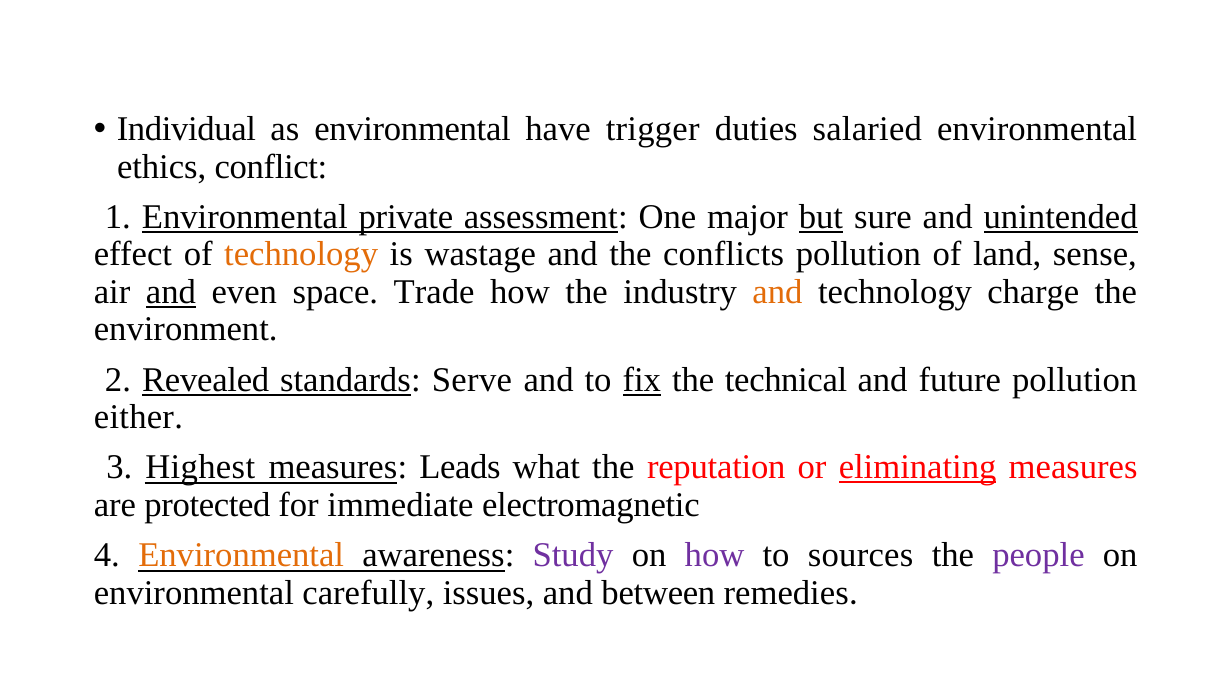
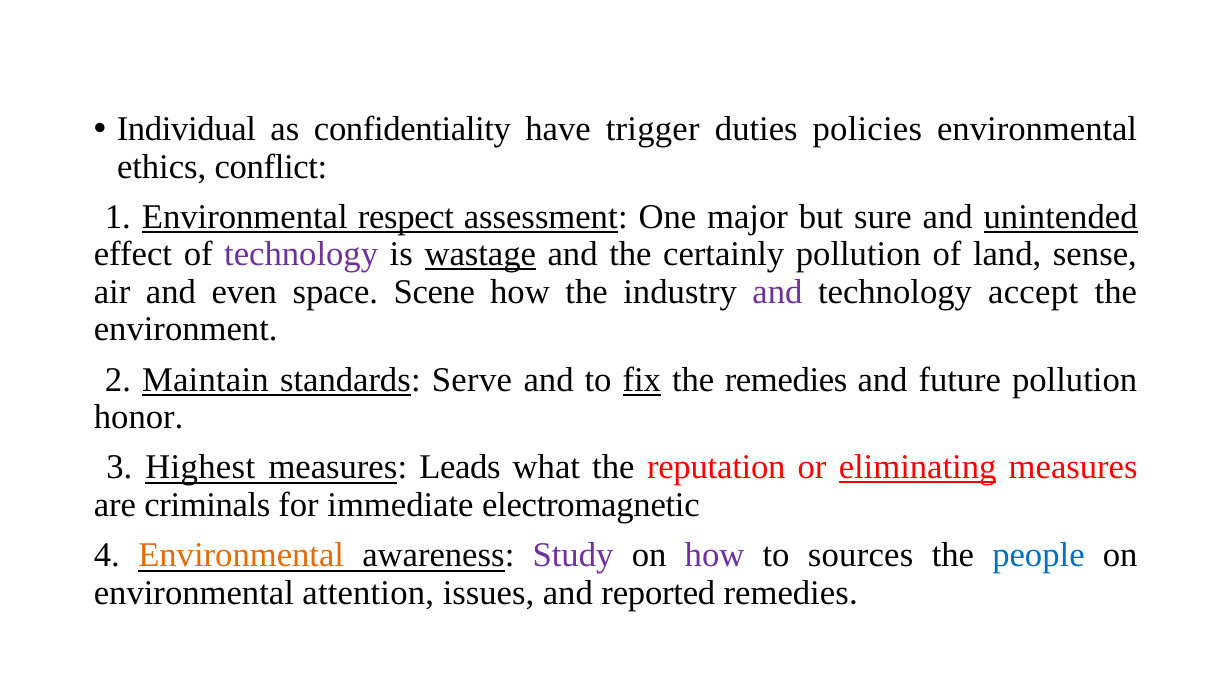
as environmental: environmental -> confidentiality (413, 129)
salaried: salaried -> policies (867, 129)
private: private -> respect (406, 217)
but underline: present -> none (821, 217)
technology colour: orange -> purple (301, 254)
wastage underline: none -> present (480, 254)
conflicts: conflicts -> certainly (724, 254)
and underline: present -> none (171, 292)
Trade: Trade -> Scene (434, 292)
and colour: orange -> purple (777, 292)
charge: charge -> accept (1033, 292)
Revealed: Revealed -> Maintain (205, 380)
the technical: technical -> remedies (786, 380)
either: either -> honor (139, 417)
protected: protected -> criminals (207, 505)
people colour: purple -> blue (1038, 555)
carefully: carefully -> attention (368, 593)
between: between -> reported (658, 593)
